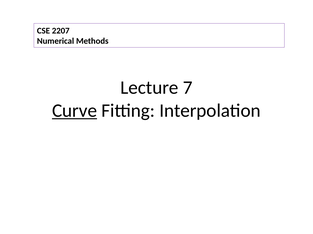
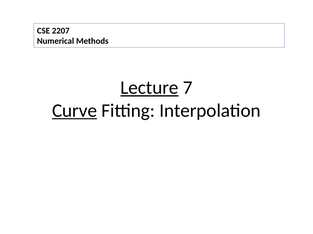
Lecture underline: none -> present (149, 88)
